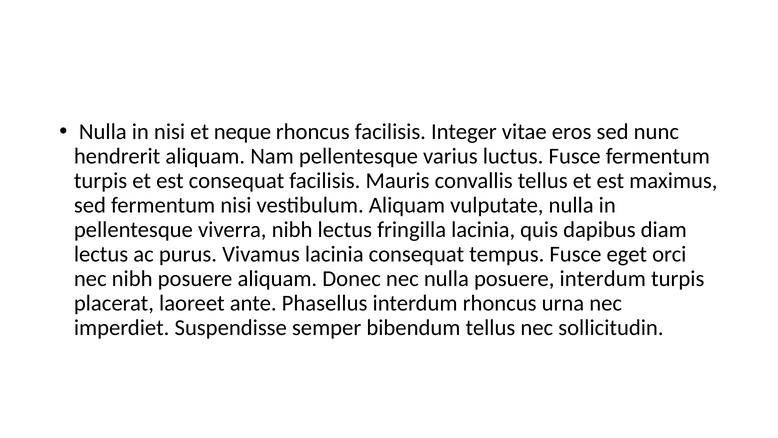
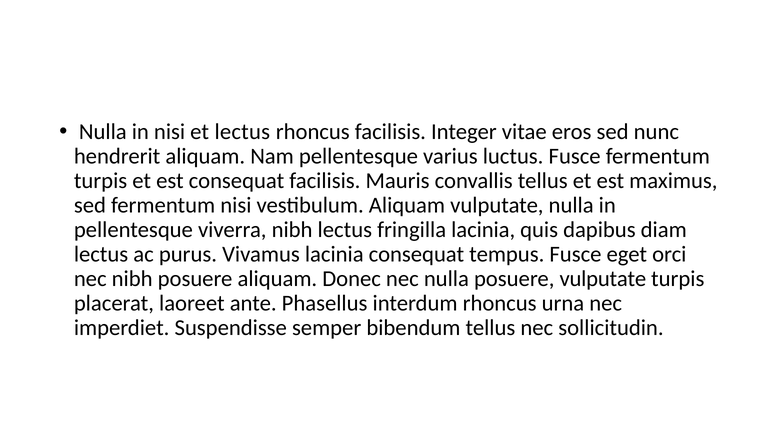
et neque: neque -> lectus (242, 132)
posuere interdum: interdum -> vulputate (603, 279)
